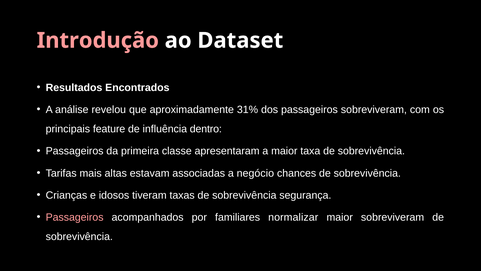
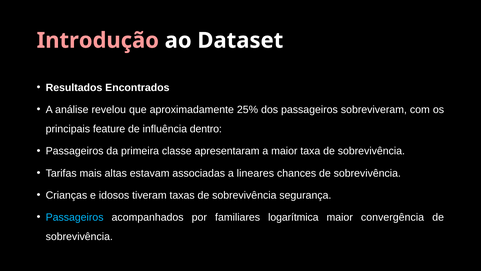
31%: 31% -> 25% (247, 110)
negócio: negócio -> lineares (255, 173)
Passageiros colour: pink -> light blue (75, 217)
normalizar: normalizar -> logarítmica (293, 217)
maior sobreviveram: sobreviveram -> convergência (393, 217)
